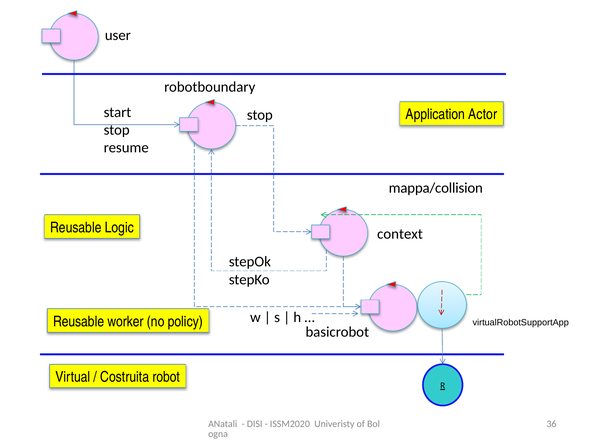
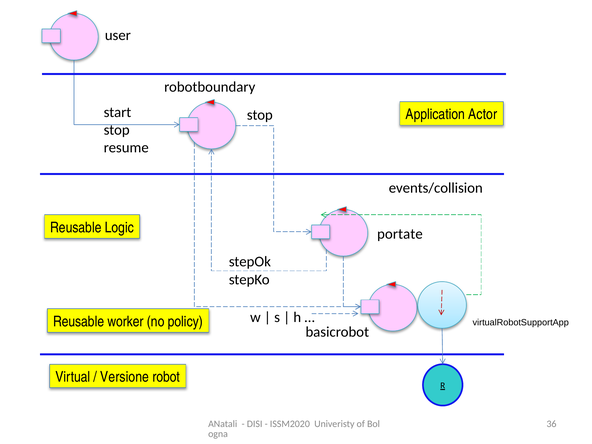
mappa/collision: mappa/collision -> events/collision (436, 188)
context: context -> portate (400, 234)
Costruita: Costruita -> Versione (125, 377)
